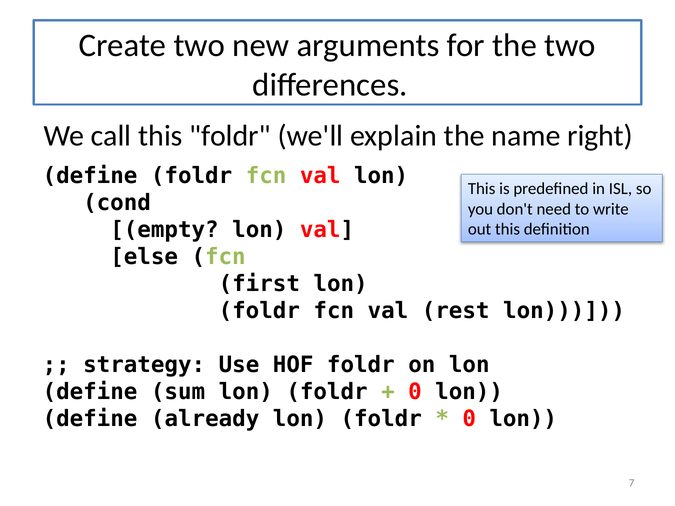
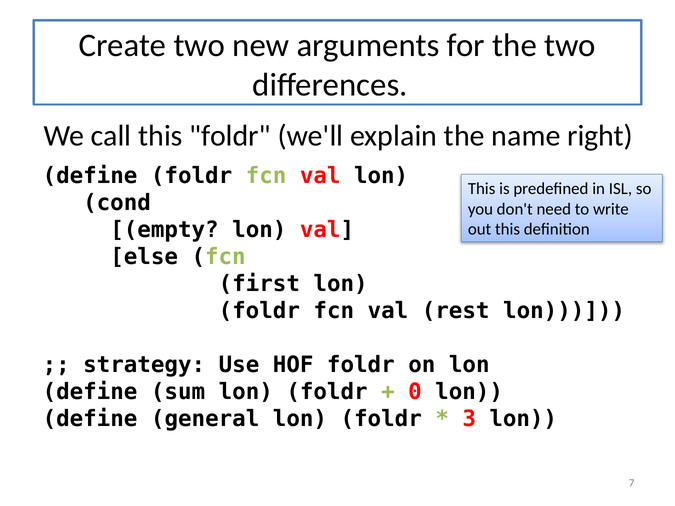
already: already -> general (205, 419)
0: 0 -> 3 (469, 419)
